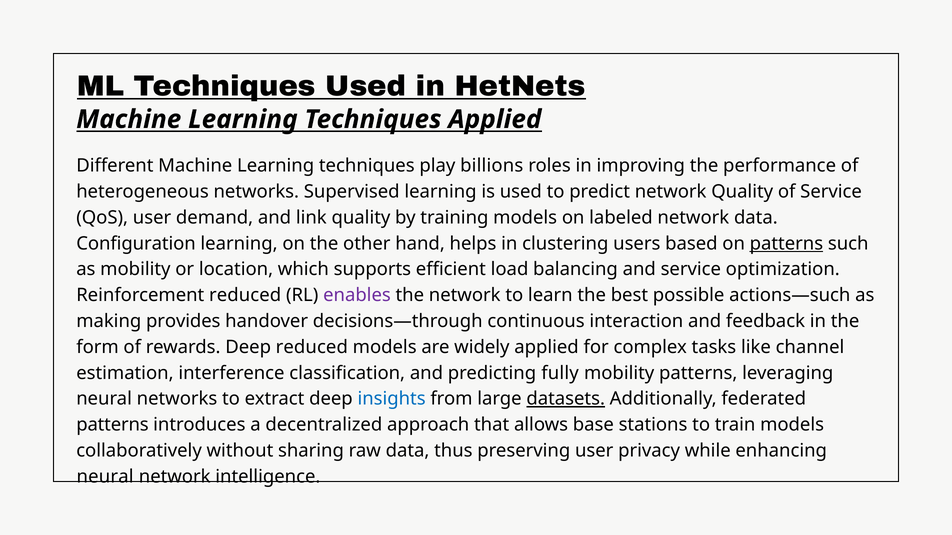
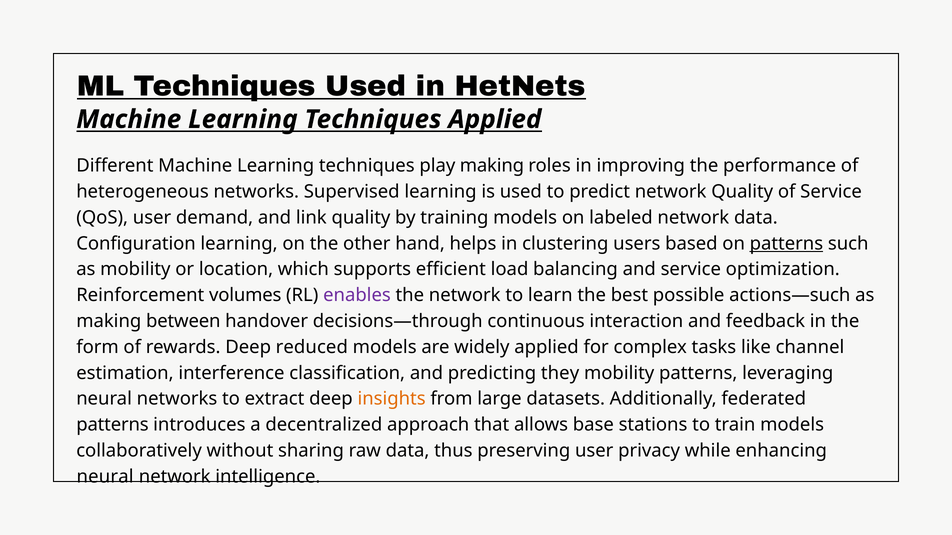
play billions: billions -> making (492, 166)
Reinforcement reduced: reduced -> volumes (245, 296)
provides: provides -> between (183, 321)
fully: fully -> they (560, 373)
insights colour: blue -> orange (392, 399)
datasets underline: present -> none (566, 399)
